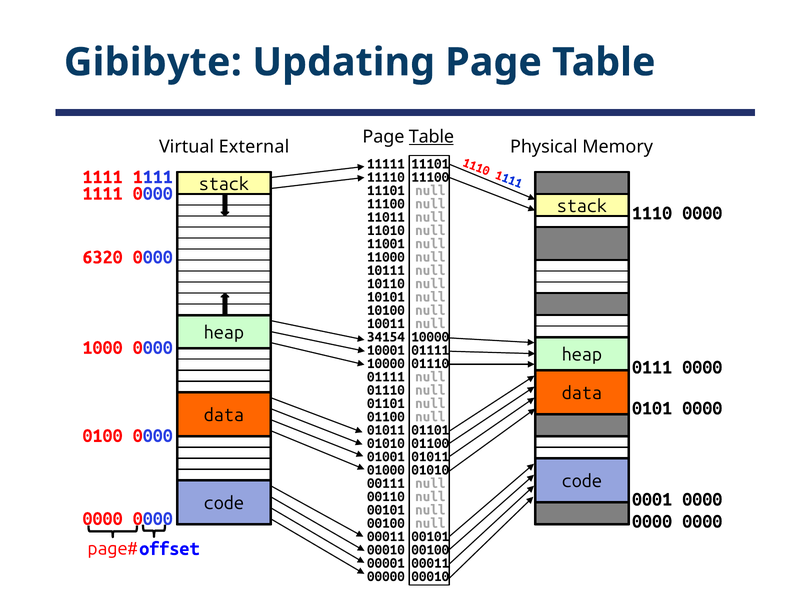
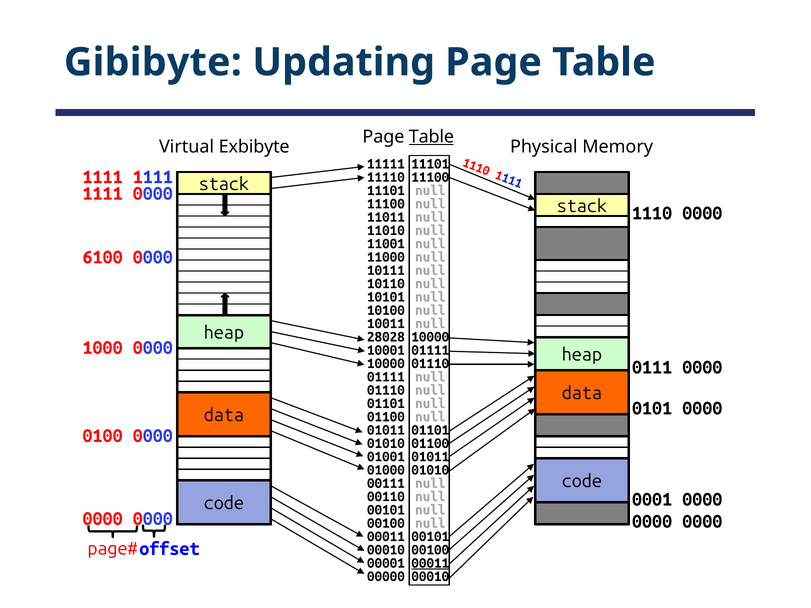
External: External -> Exbibyte (254, 147)
6320: 6320 -> 6100 (103, 257)
34154: 34154 -> 28028 (386, 337)
00011 underline: none -> present (430, 563)
